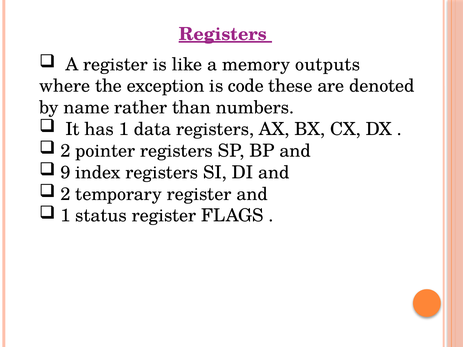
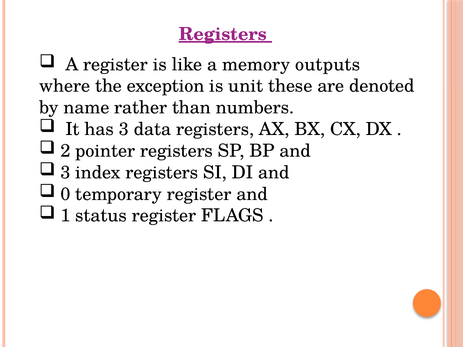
code: code -> unit (246, 86)
has 1: 1 -> 3 (124, 129)
9: 9 -> 3 (65, 173)
2: 2 -> 0 (65, 194)
